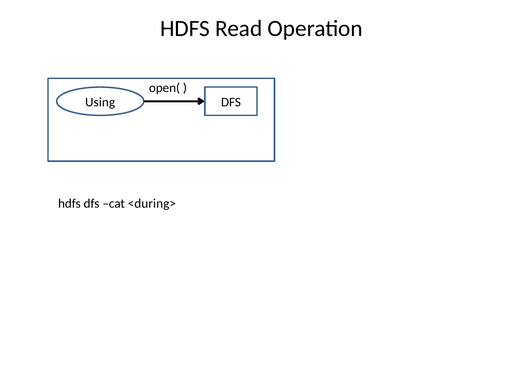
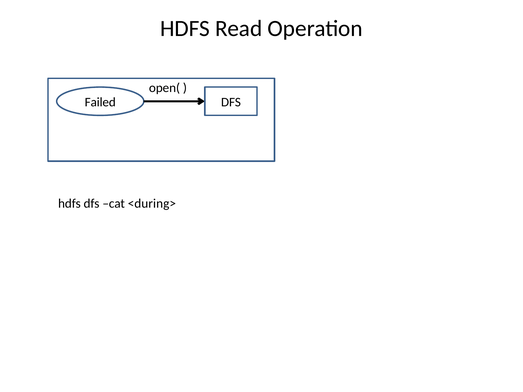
Using: Using -> Failed (100, 102)
